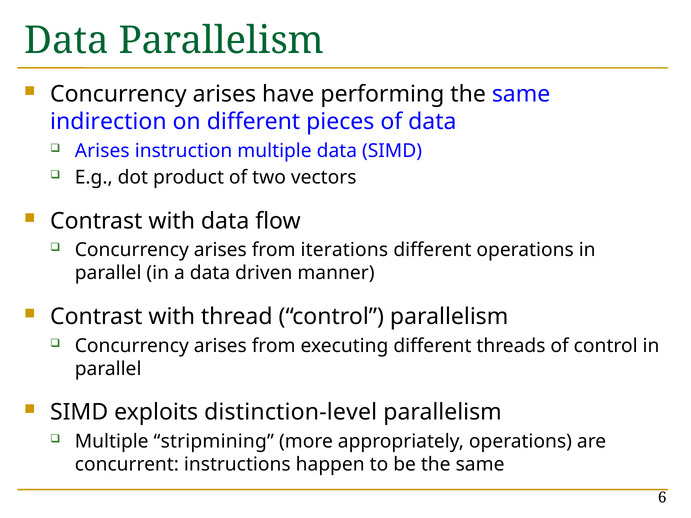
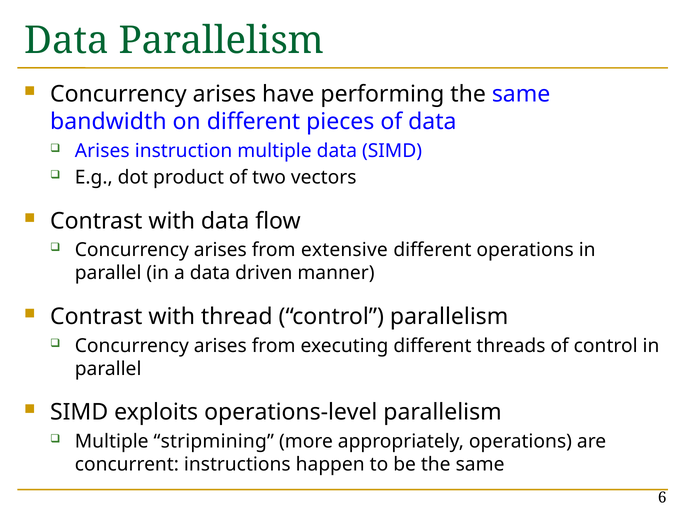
indirection: indirection -> bandwidth (108, 122)
iterations: iterations -> extensive (344, 250)
distinction-level: distinction-level -> operations-level (291, 413)
